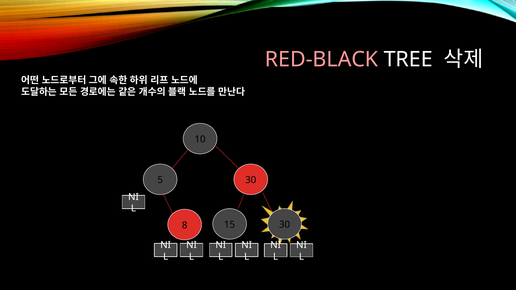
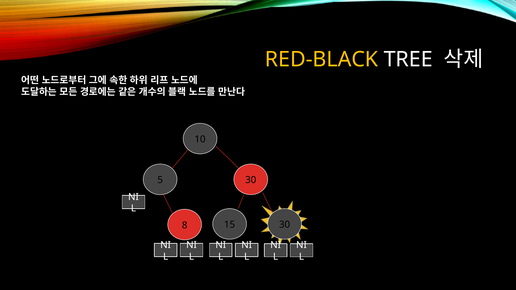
RED-BLACK colour: pink -> yellow (322, 60)
